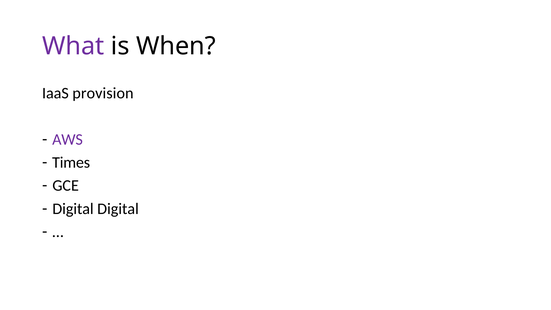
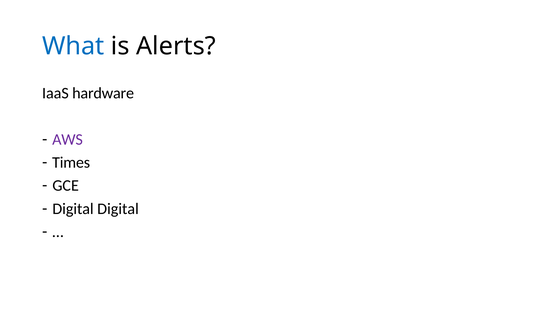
What colour: purple -> blue (73, 46)
When: When -> Alerts (176, 46)
provision: provision -> hardware (103, 93)
